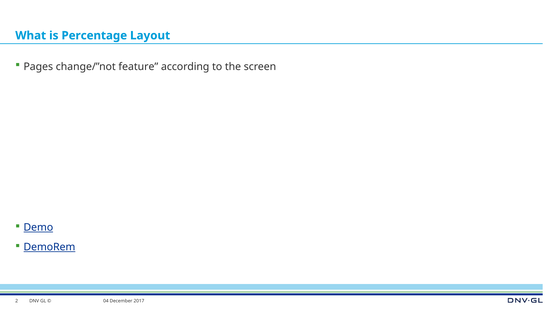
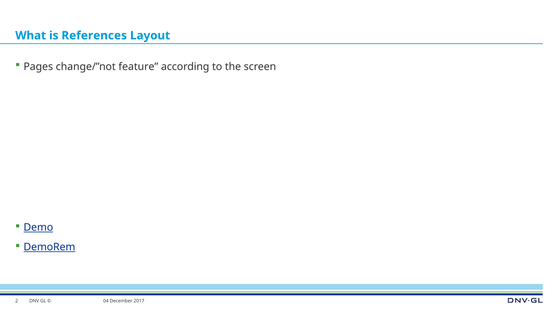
Percentage: Percentage -> References (94, 36)
